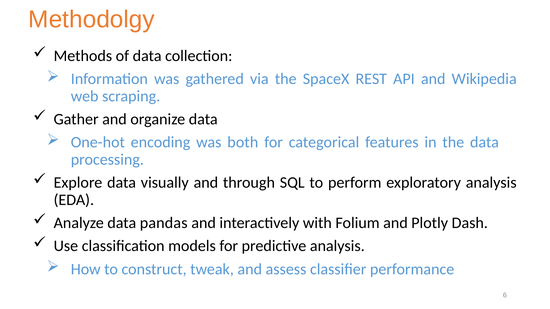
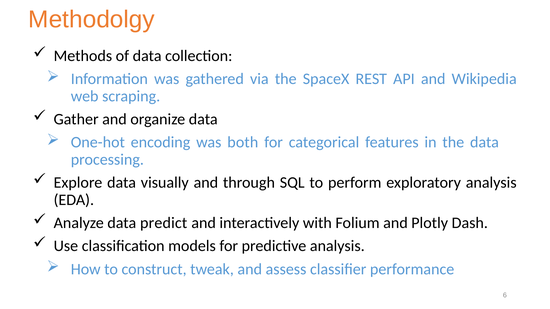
pandas: pandas -> predict (164, 223)
